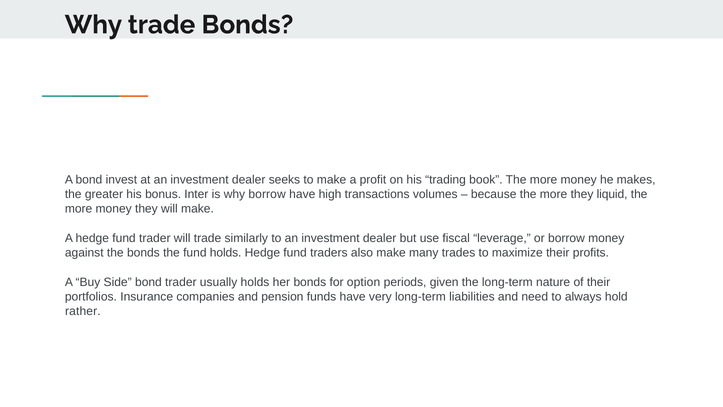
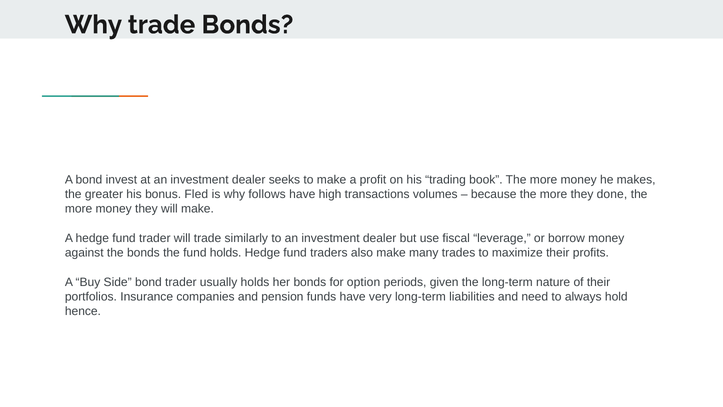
Inter: Inter -> Fled (196, 194)
why borrow: borrow -> follows (267, 194)
liquid: liquid -> done (612, 194)
rather: rather -> hence (83, 311)
